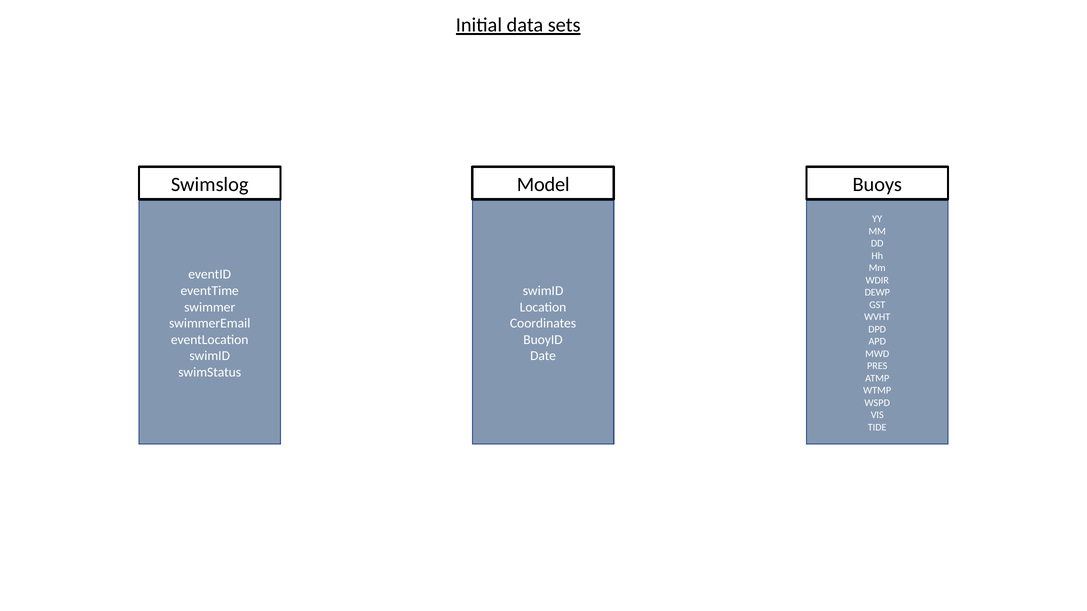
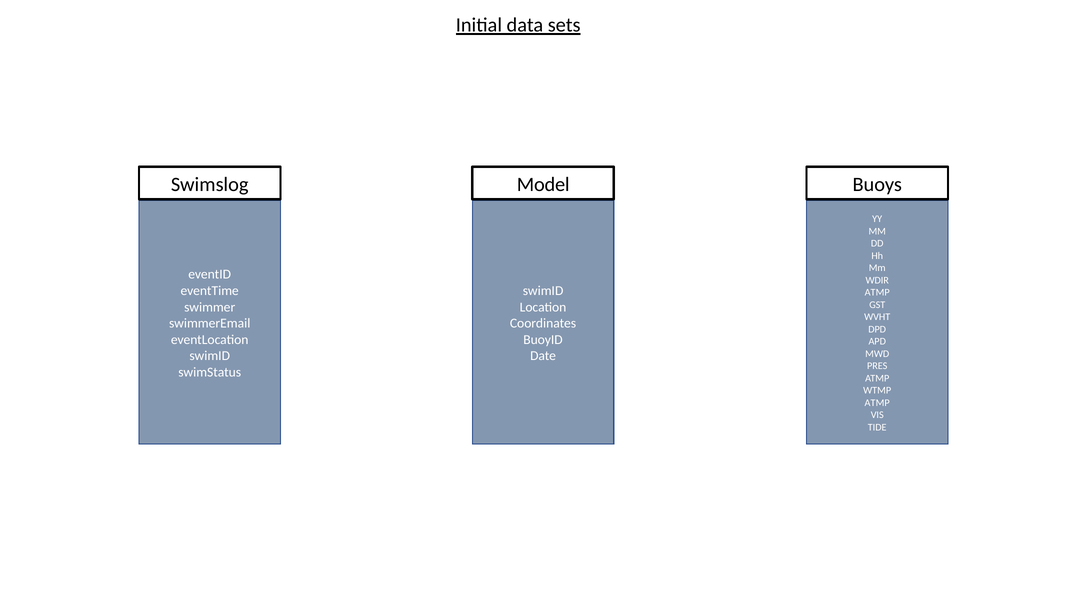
DEWP: DEWP -> ATMP (877, 293)
WSPD: WSPD -> ATMP (877, 403)
